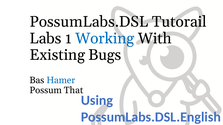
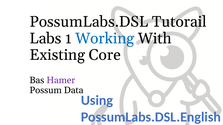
Bugs: Bugs -> Core (105, 55)
Hamer colour: blue -> purple (61, 80)
That: That -> Data (74, 90)
